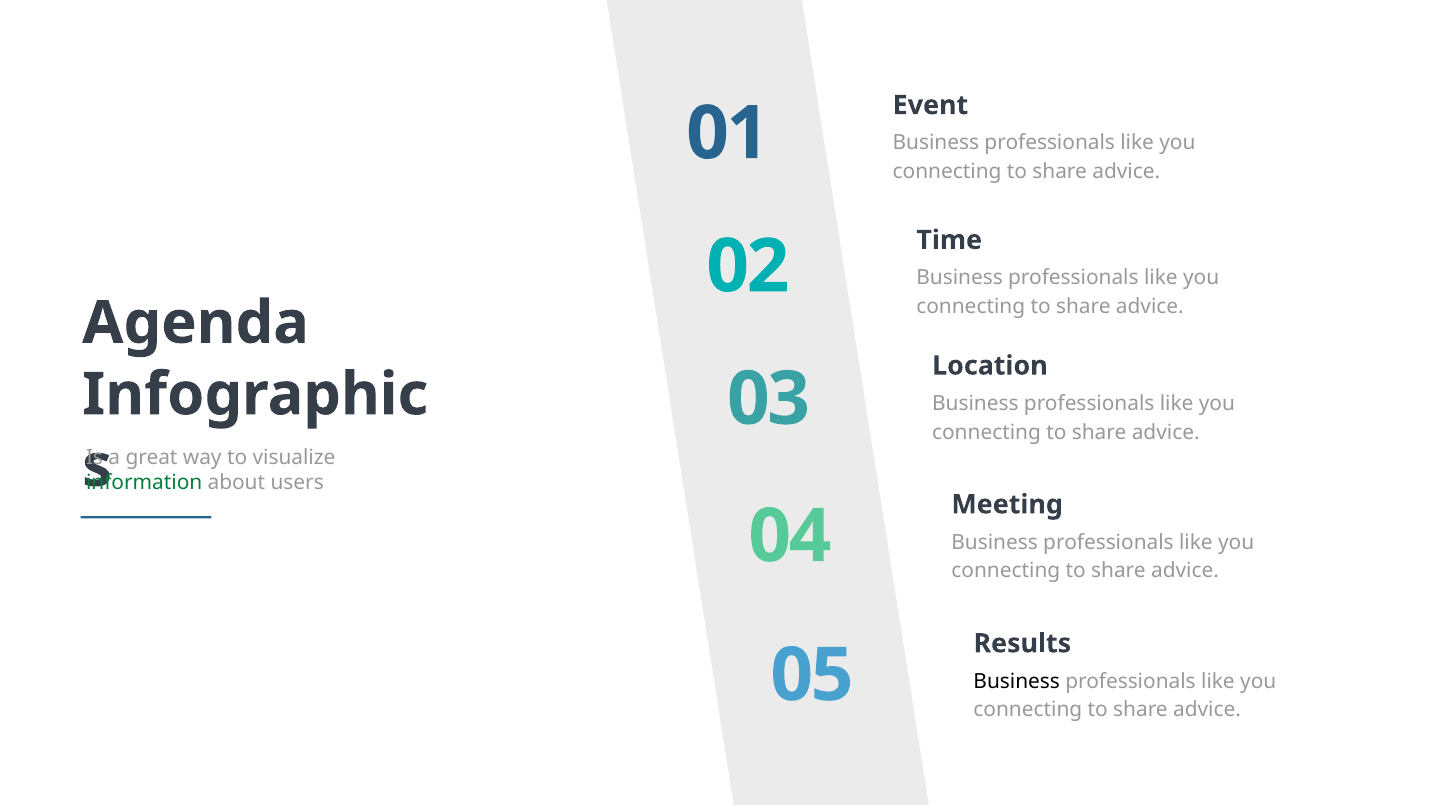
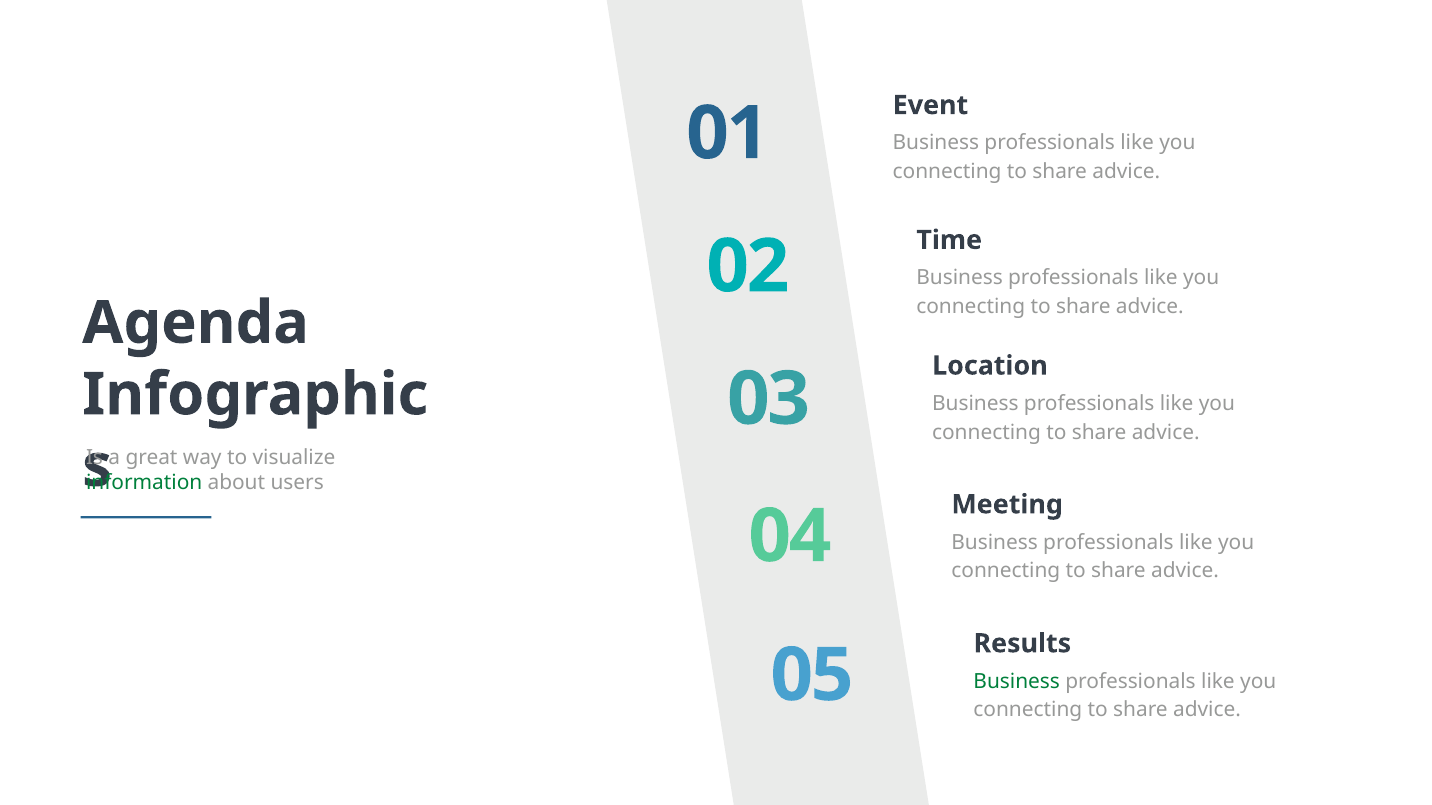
Business colour: black -> green (1017, 681)
